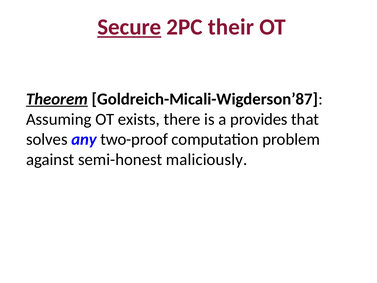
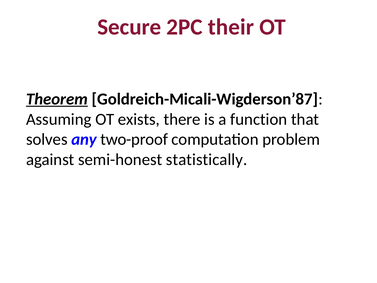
Secure underline: present -> none (129, 27)
provides: provides -> function (259, 119)
maliciously: maliciously -> statistically (207, 159)
